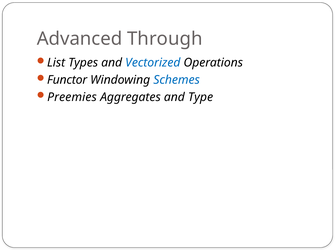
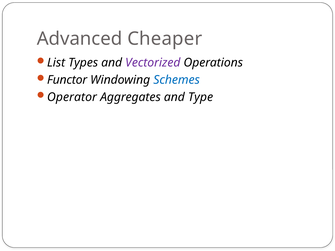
Through: Through -> Cheaper (165, 39)
Vectorized colour: blue -> purple (153, 63)
Preemies: Preemies -> Operator (72, 97)
